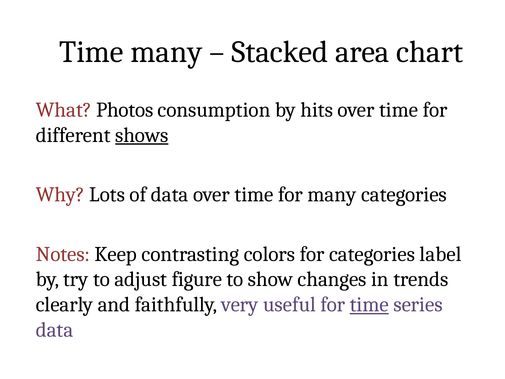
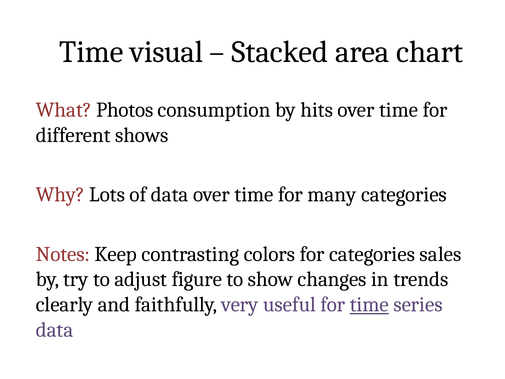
Time many: many -> visual (167, 52)
shows underline: present -> none (142, 135)
label: label -> sales (441, 254)
